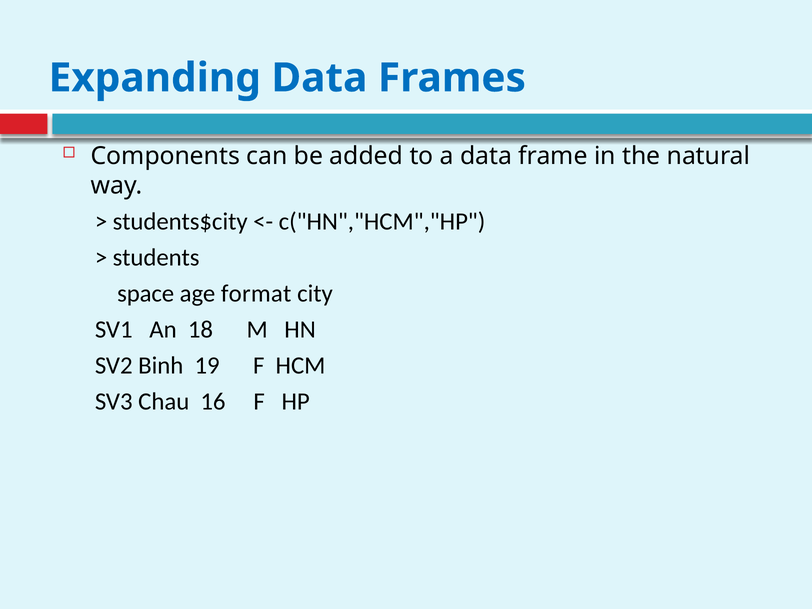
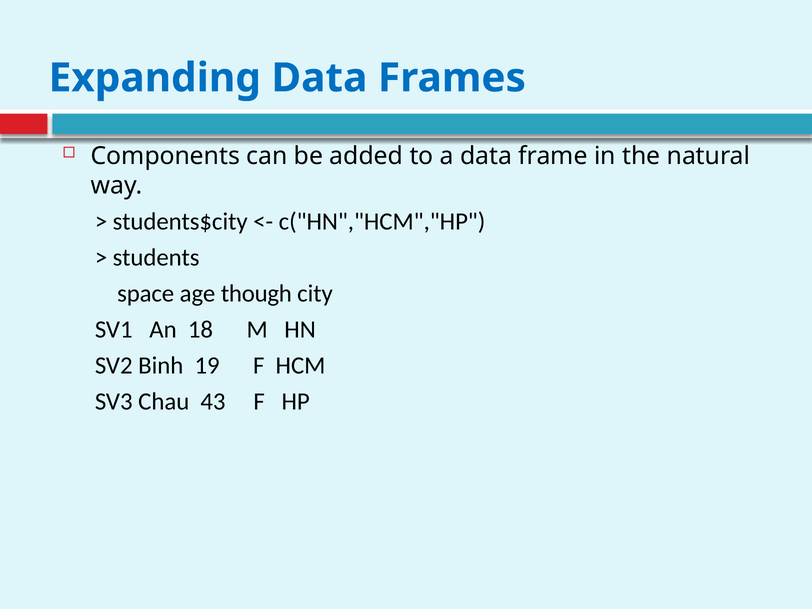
format: format -> though (256, 294)
16: 16 -> 43 (213, 401)
